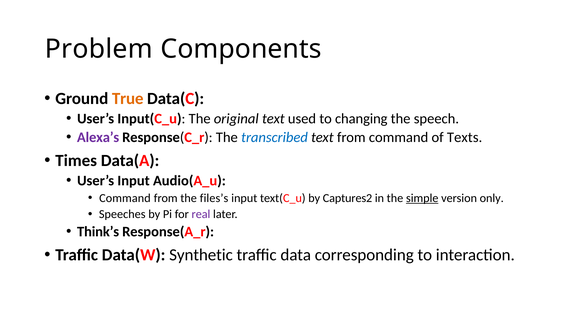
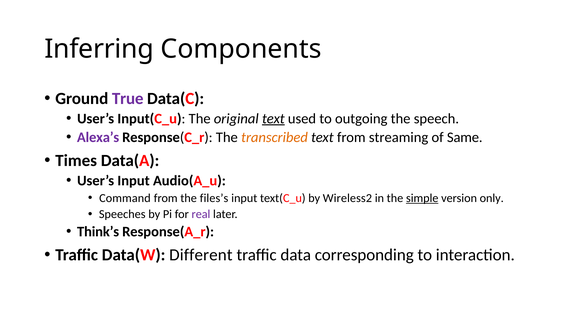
Problem: Problem -> Inferring (99, 49)
True colour: orange -> purple (128, 98)
text underline: none -> present (273, 118)
changing: changing -> outgoing (361, 118)
transcribed colour: blue -> orange (275, 137)
from command: command -> streaming (399, 137)
Texts: Texts -> Same (465, 137)
Captures2: Captures2 -> Wireless2 (347, 198)
Synthetic: Synthetic -> Different (201, 254)
